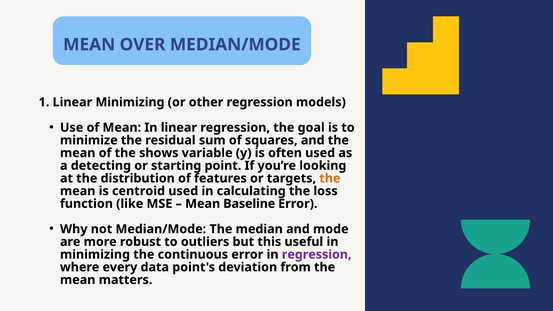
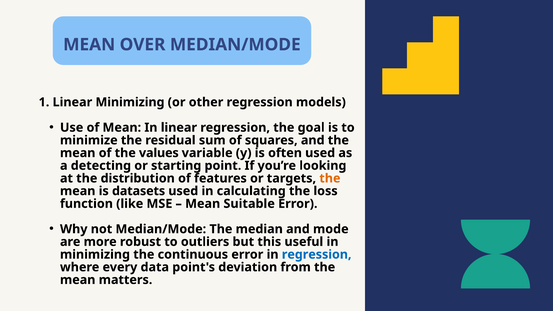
shows: shows -> values (159, 153)
centroid: centroid -> datasets (139, 191)
Baseline: Baseline -> Suitable (249, 204)
regression colour: purple -> blue (317, 255)
